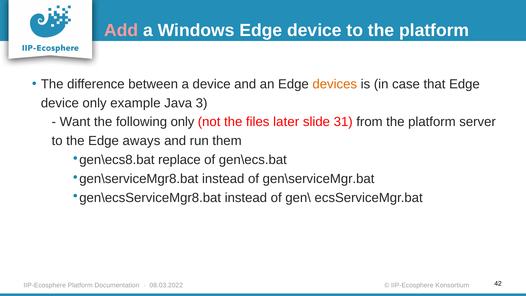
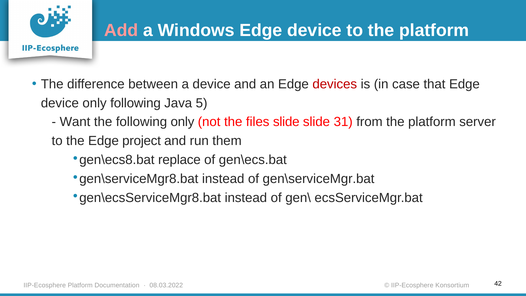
devices colour: orange -> red (335, 84)
only example: example -> following (136, 103)
3: 3 -> 5 (202, 103)
files later: later -> slide (286, 122)
aways: aways -> project (142, 141)
